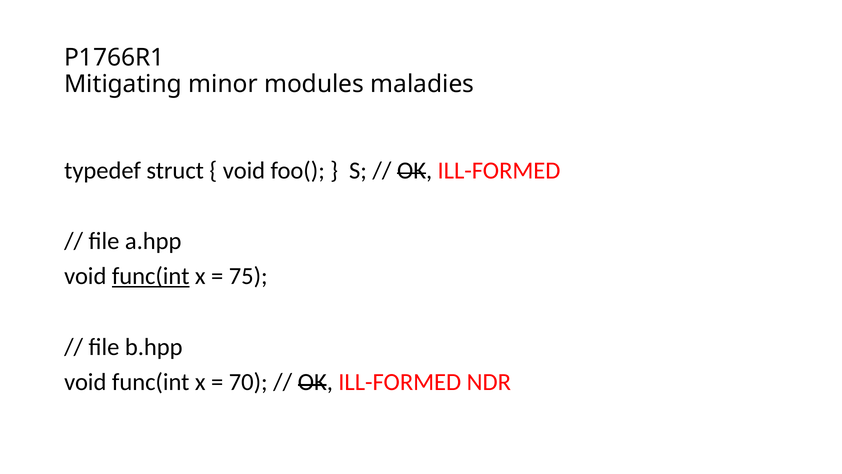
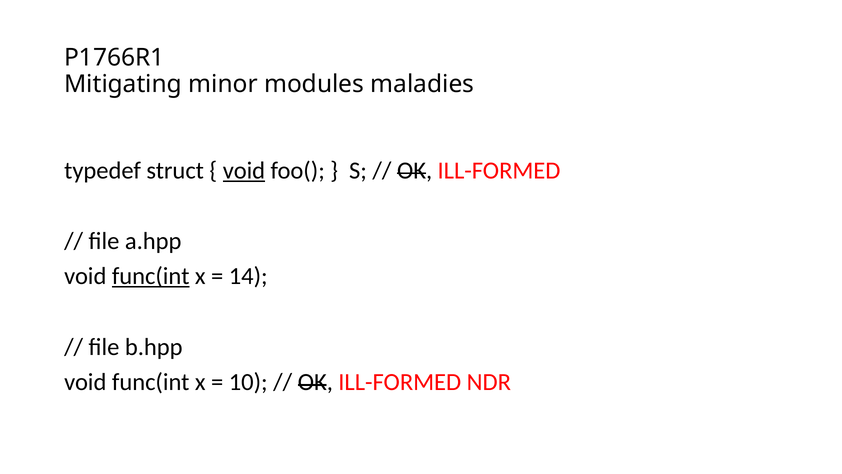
void underline: none -> present (244, 170)
75: 75 -> 14 (248, 276)
70: 70 -> 10 (248, 382)
